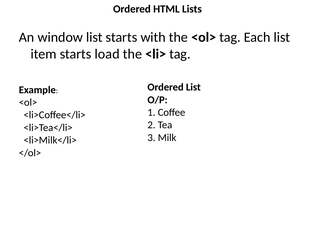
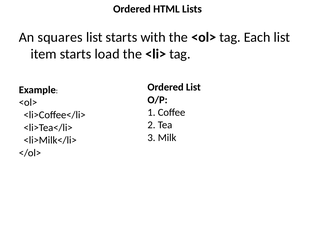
window: window -> squares (60, 37)
